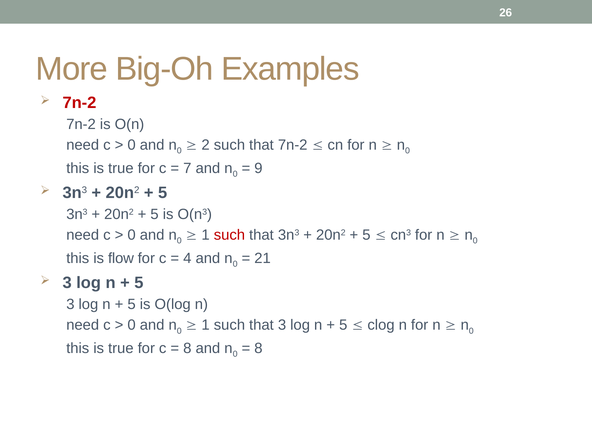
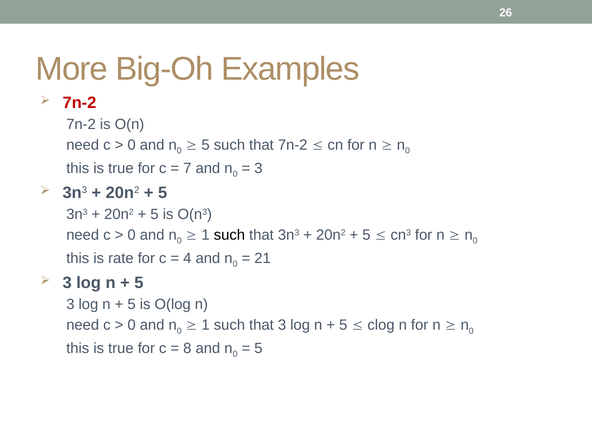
2: 2 -> 5 (206, 145)
9: 9 -> 3 (258, 168)
such colour: red -> black (229, 235)
flow: flow -> rate (121, 258)
8: 8 -> 5 (258, 348)
